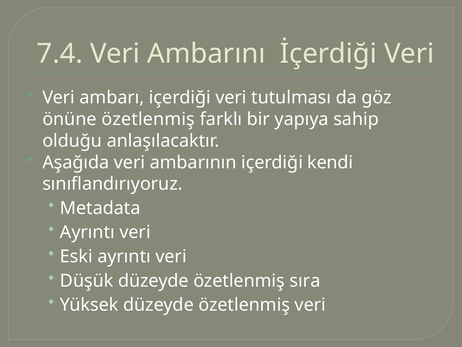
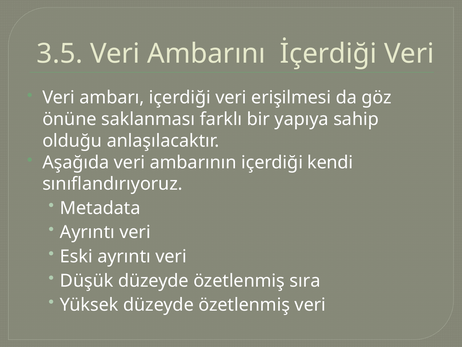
7.4: 7.4 -> 3.5 (60, 54)
tutulması: tutulması -> erişilmesi (291, 97)
önüne özetlenmiş: özetlenmiş -> saklanması (148, 119)
